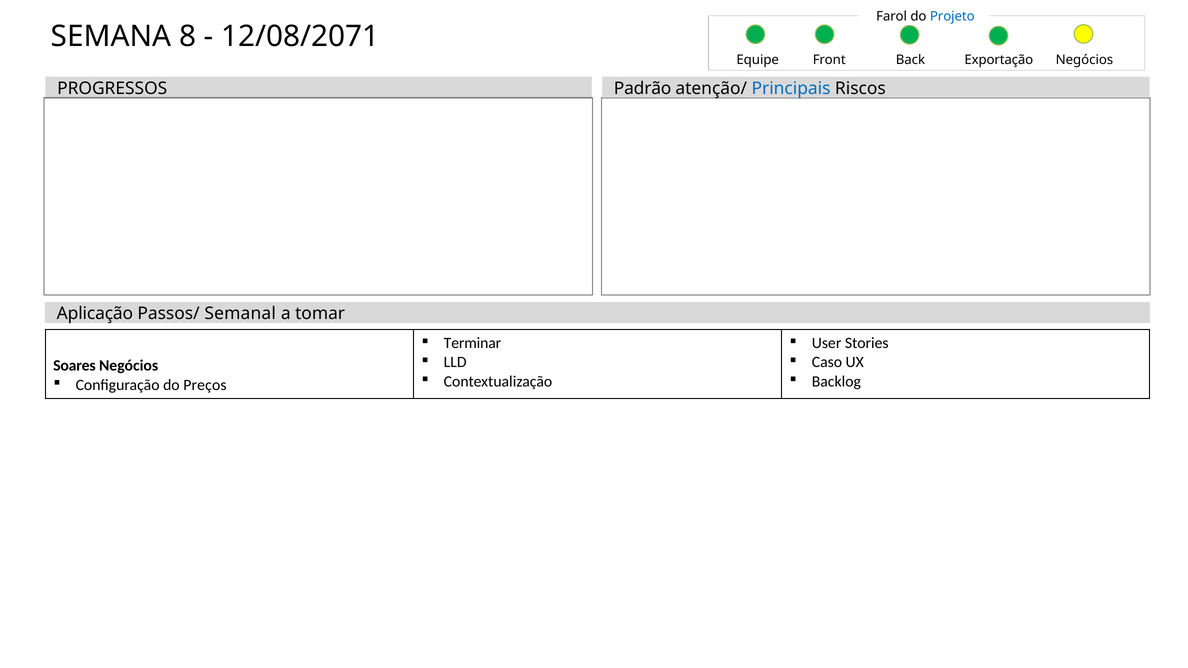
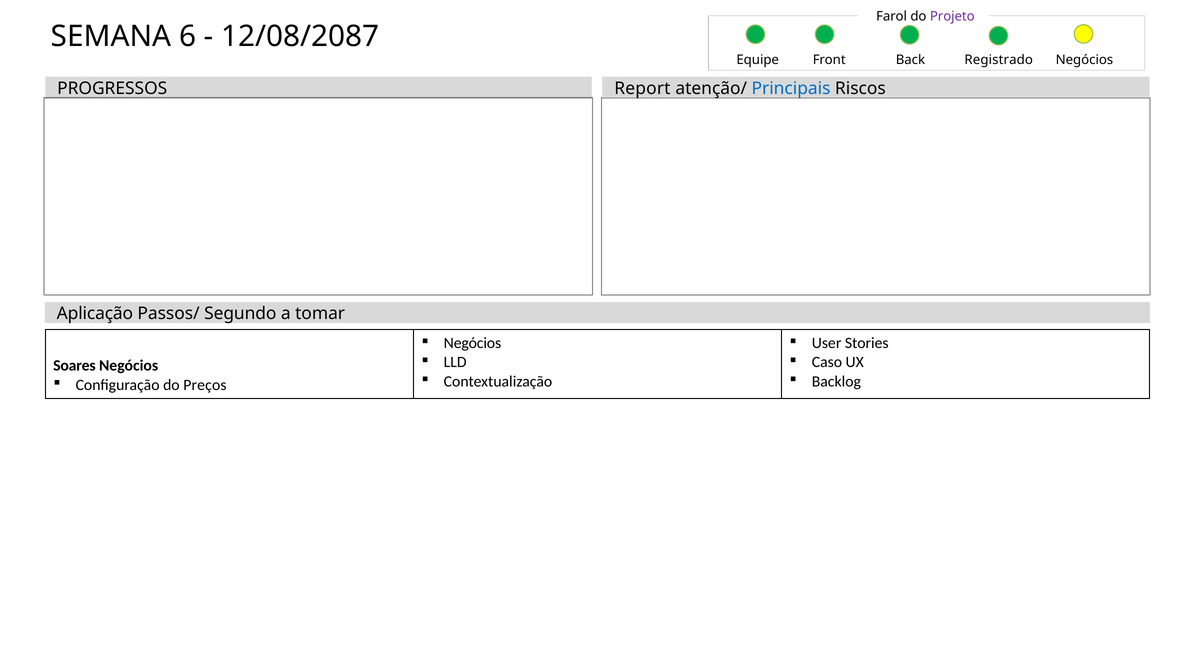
Projeto colour: blue -> purple (952, 16)
8: 8 -> 6 (188, 36)
12/08/2071: 12/08/2071 -> 12/08/2087 (300, 36)
Exportação: Exportação -> Registrado (999, 60)
Padrão: Padrão -> Report (642, 88)
Semanal: Semanal -> Segundo (240, 314)
Terminar: Terminar -> Negócios (472, 343)
